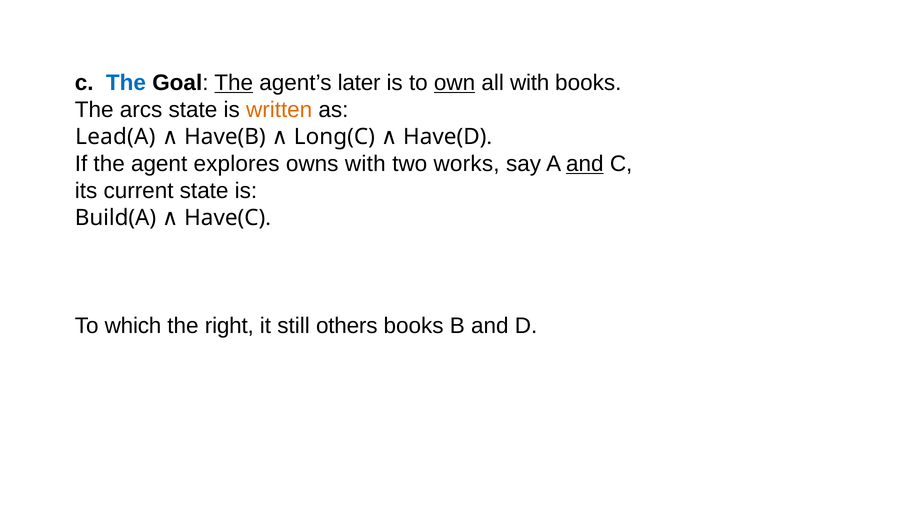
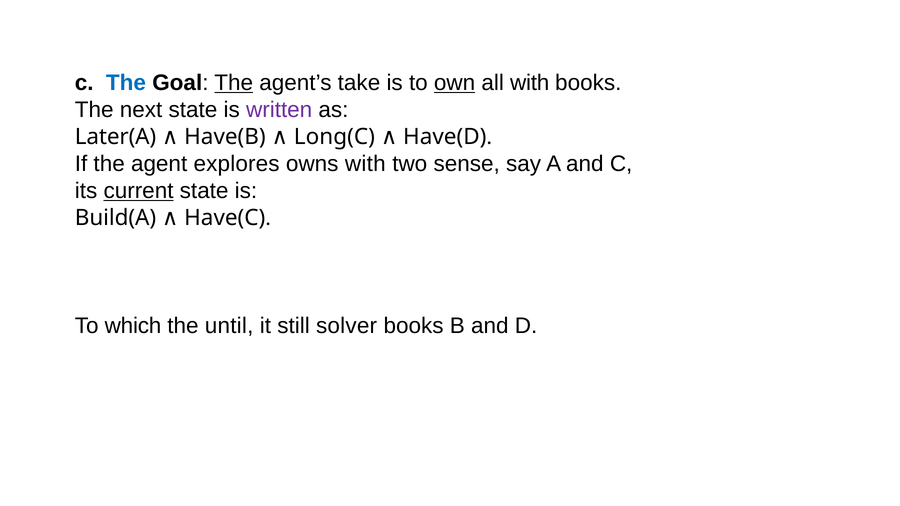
later: later -> take (359, 83)
arcs: arcs -> next (141, 110)
written colour: orange -> purple (279, 110)
Lead(A: Lead(A -> Later(A (116, 137)
works: works -> sense (467, 164)
and underline: present -> none (585, 164)
current underline: none -> present (139, 191)
right: right -> until (229, 326)
others: others -> solver (347, 326)
